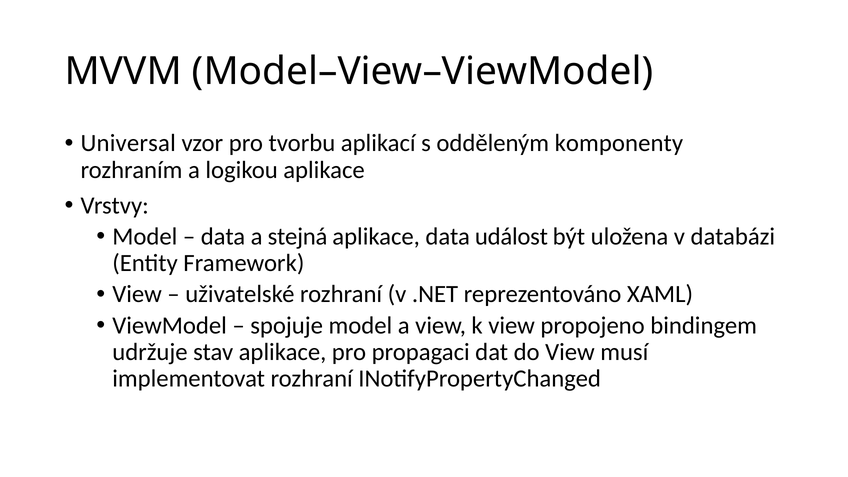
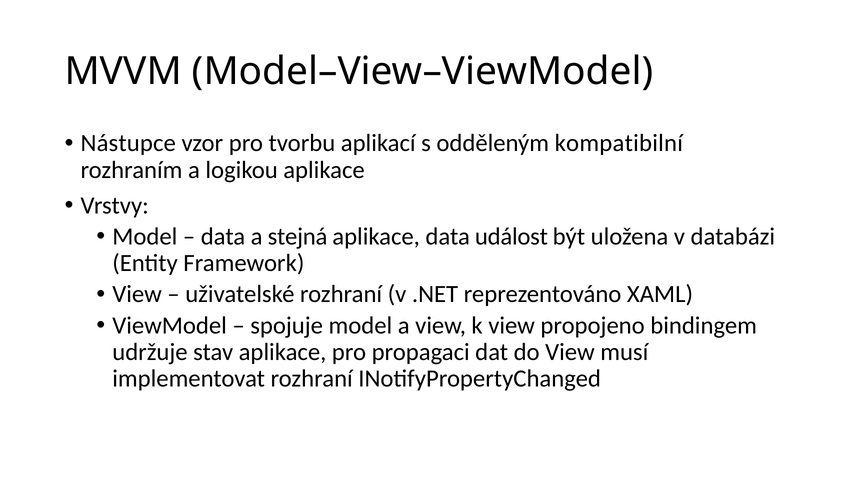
Universal: Universal -> Nástupce (128, 143)
komponenty: komponenty -> kompatibilní (619, 143)
